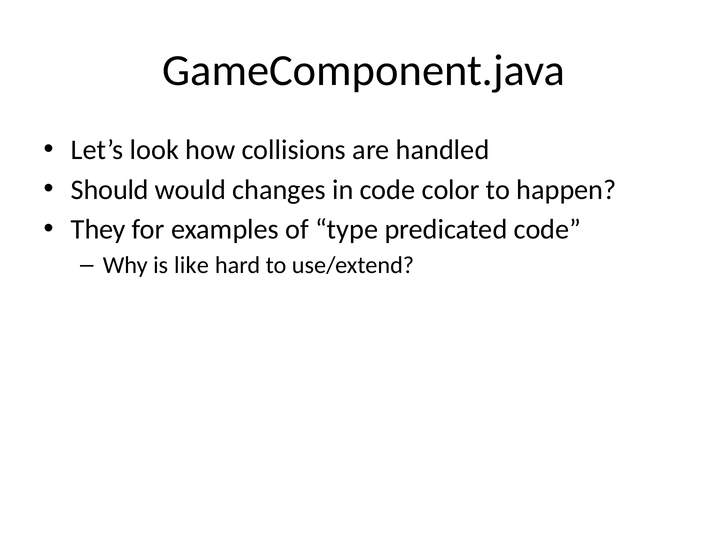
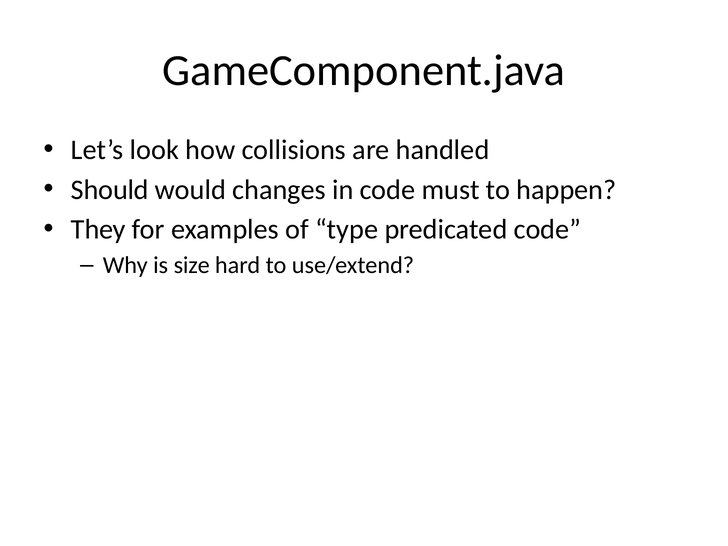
color: color -> must (451, 190)
like: like -> size (192, 265)
